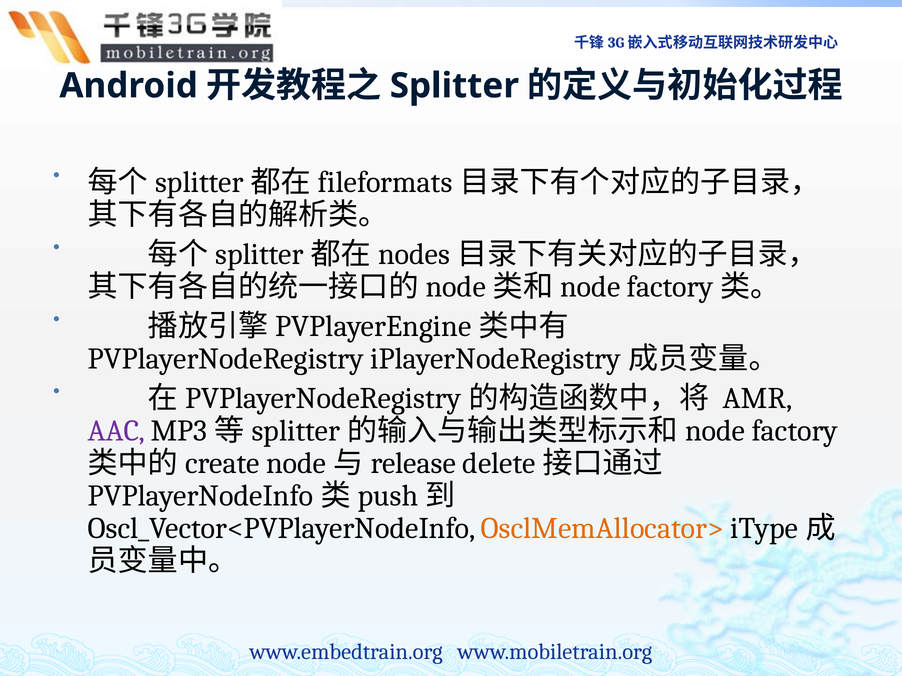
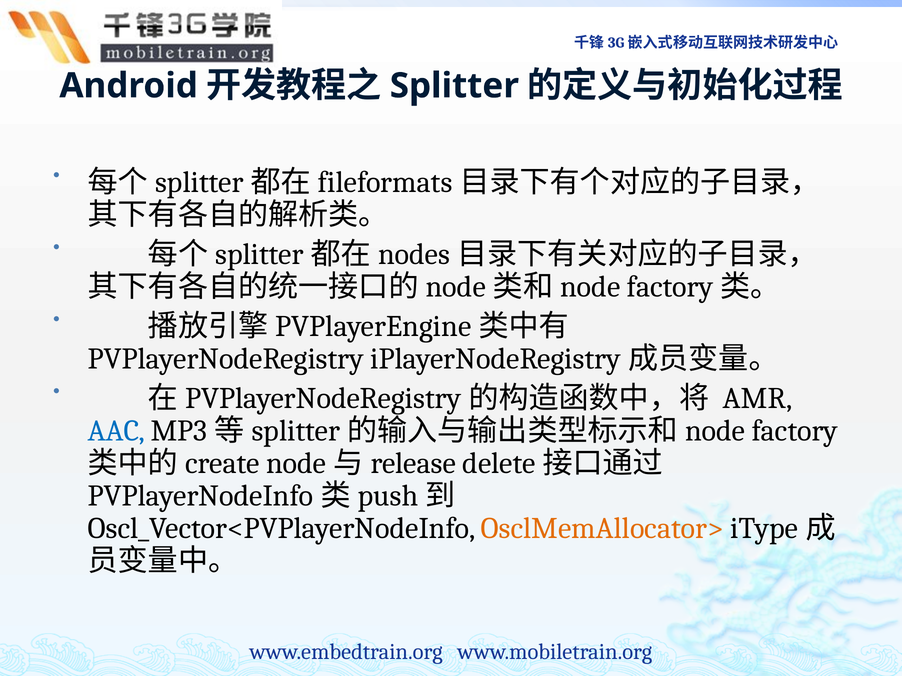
AAC colour: purple -> blue (116, 431)
